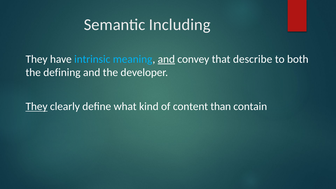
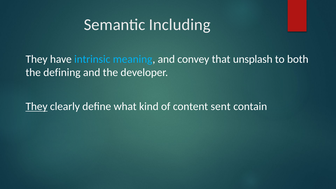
and underline: present -> none (166, 59)
describe: describe -> unsplash (253, 59)
than: than -> sent (221, 106)
